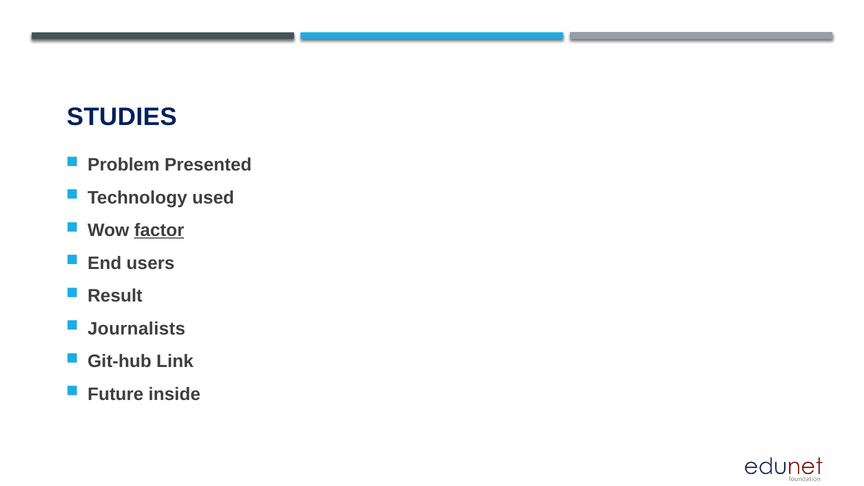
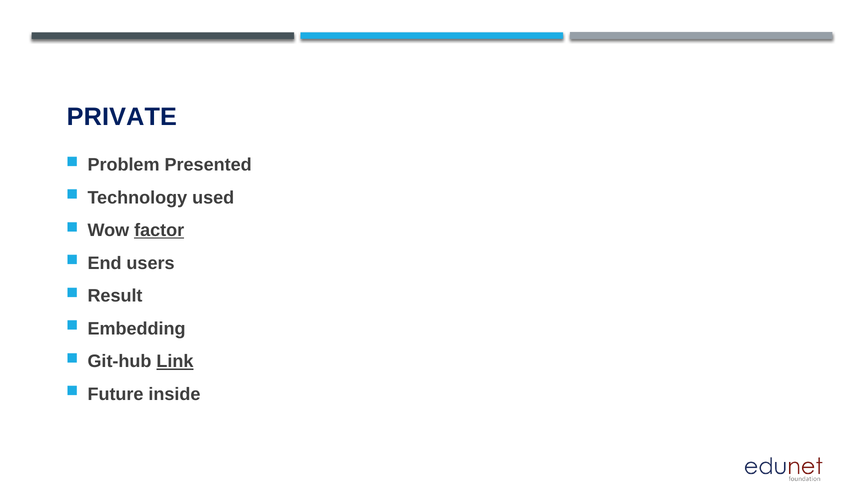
STUDIES: STUDIES -> PRIVATE (122, 117)
Journalists: Journalists -> Embedding (137, 329)
Link underline: none -> present (175, 361)
